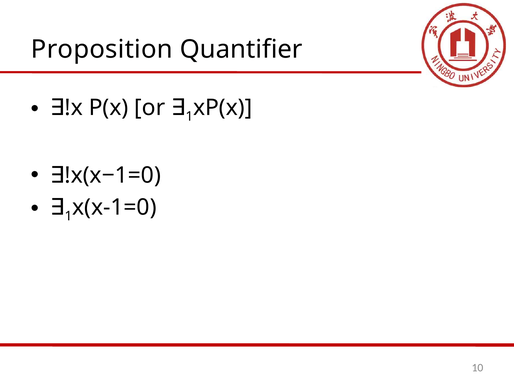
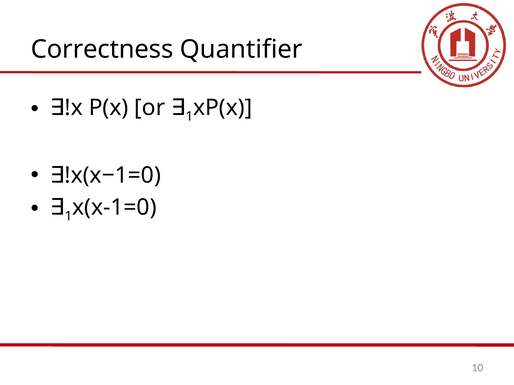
Proposition: Proposition -> Correctness (102, 49)
